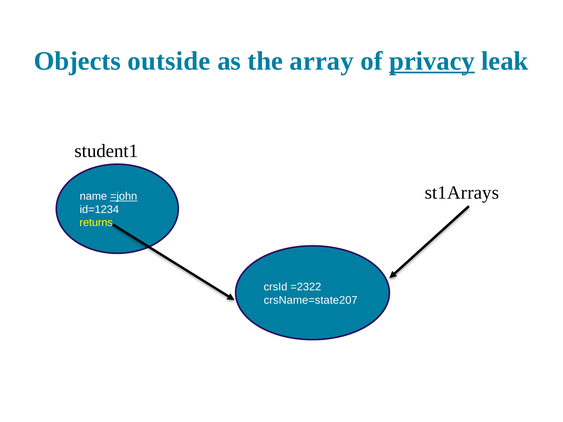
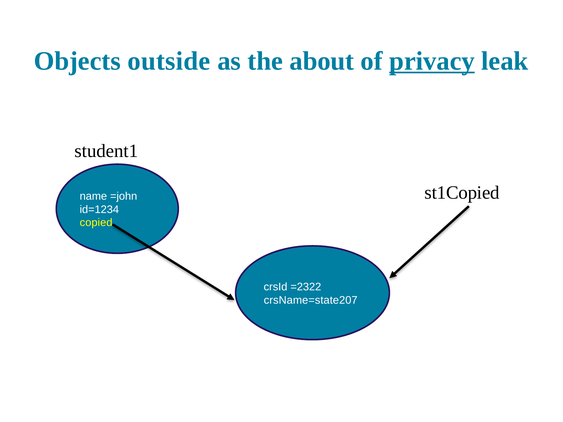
array: array -> about (322, 61)
st1Arrays: st1Arrays -> st1Copied (462, 193)
=john underline: present -> none (124, 196)
returns: returns -> copied (96, 223)
